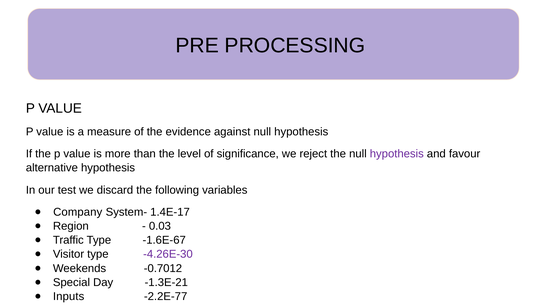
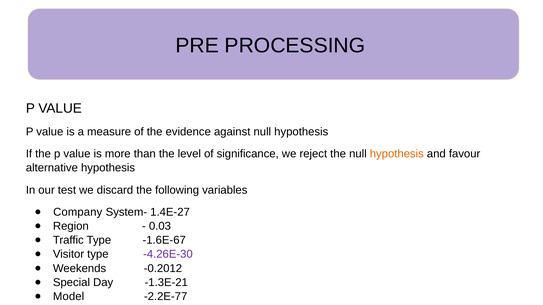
hypothesis colour: purple -> orange (397, 154)
1.4E-17: 1.4E-17 -> 1.4E-27 (170, 213)
-0.7012: -0.7012 -> -0.2012 (163, 269)
Inputs: Inputs -> Model (69, 297)
